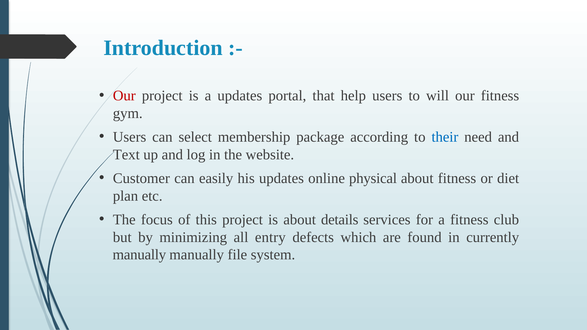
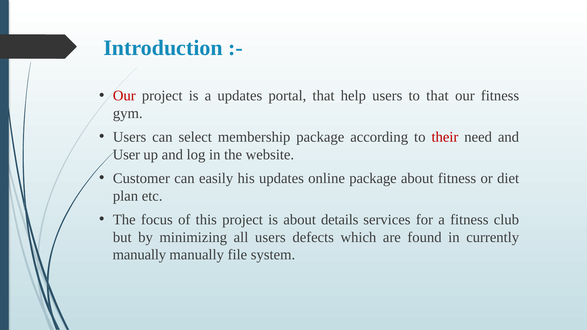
to will: will -> that (437, 96)
their colour: blue -> red (445, 137)
Text: Text -> User (126, 155)
online physical: physical -> package (373, 178)
all entry: entry -> users (270, 237)
